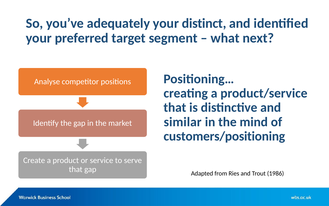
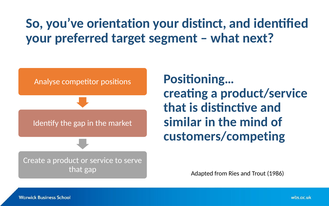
adequately: adequately -> orientation (118, 23)
customers/positioning: customers/positioning -> customers/competing (224, 136)
